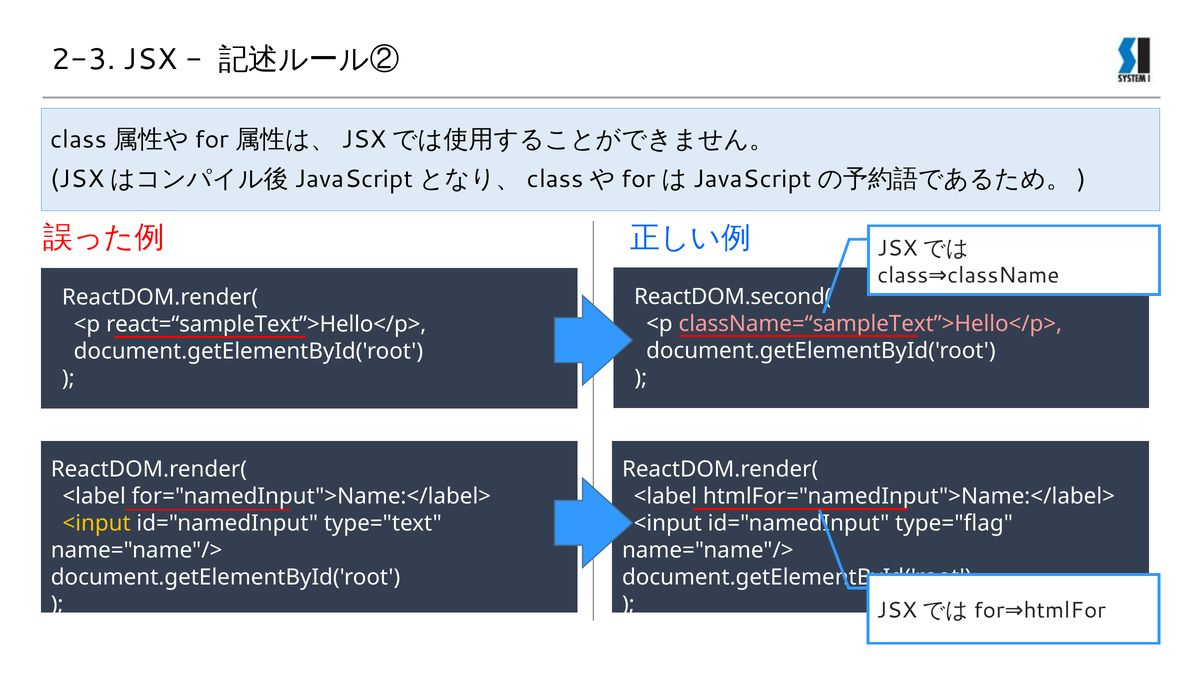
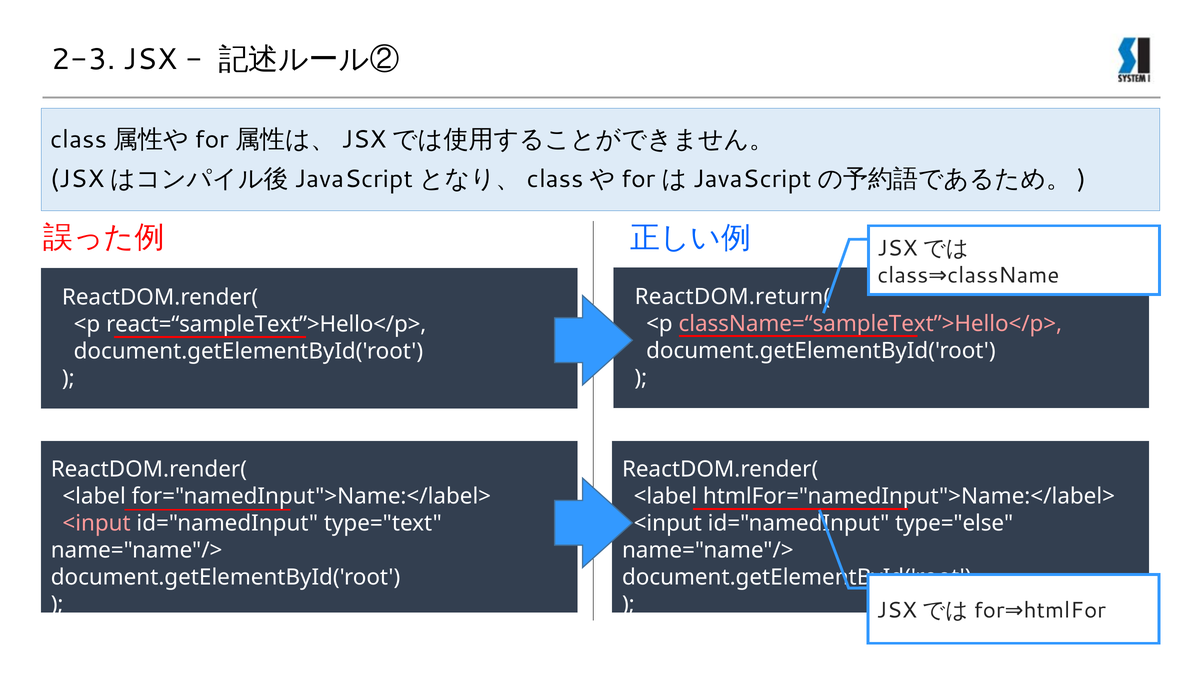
ReactDOM.second(: ReactDOM.second( -> ReactDOM.return( (732, 297)
<input colour: yellow -> pink (97, 523)
type="flag: type="flag -> type="else (954, 523)
